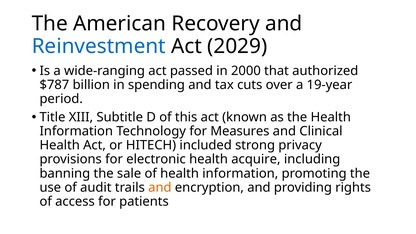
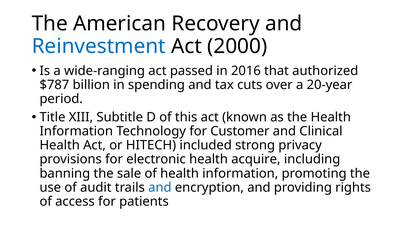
2029: 2029 -> 2000 (237, 46)
2000: 2000 -> 2016 (246, 71)
19-year: 19-year -> 20-year (329, 85)
Measures: Measures -> Customer (240, 131)
and colour: orange -> blue (160, 187)
